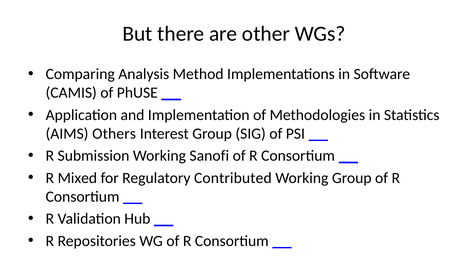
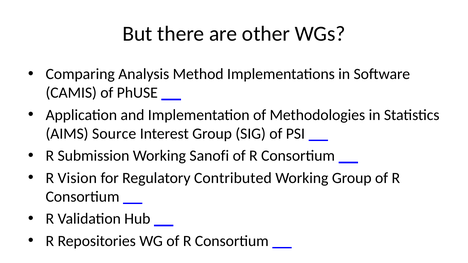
Others: Others -> Source (114, 134)
Mixed: Mixed -> Vision (77, 178)
